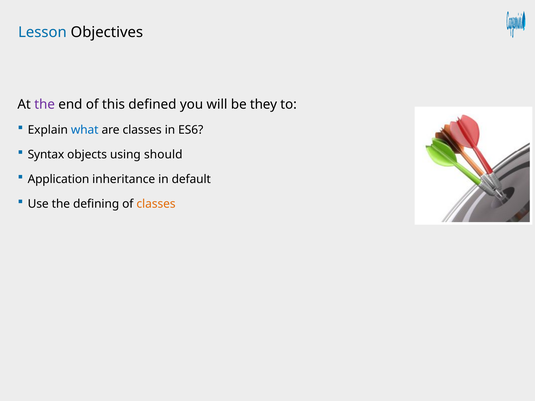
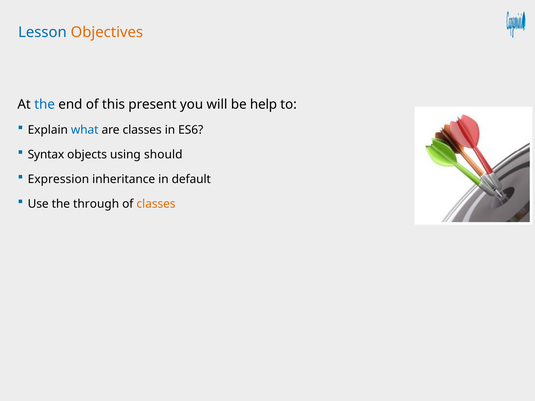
Objectives colour: black -> orange (107, 32)
the colour: purple -> blue (45, 104)
defined: defined -> present (152, 104)
they: they -> help (264, 104)
Application: Application -> Expression (58, 179)
defining: defining -> through (96, 204)
